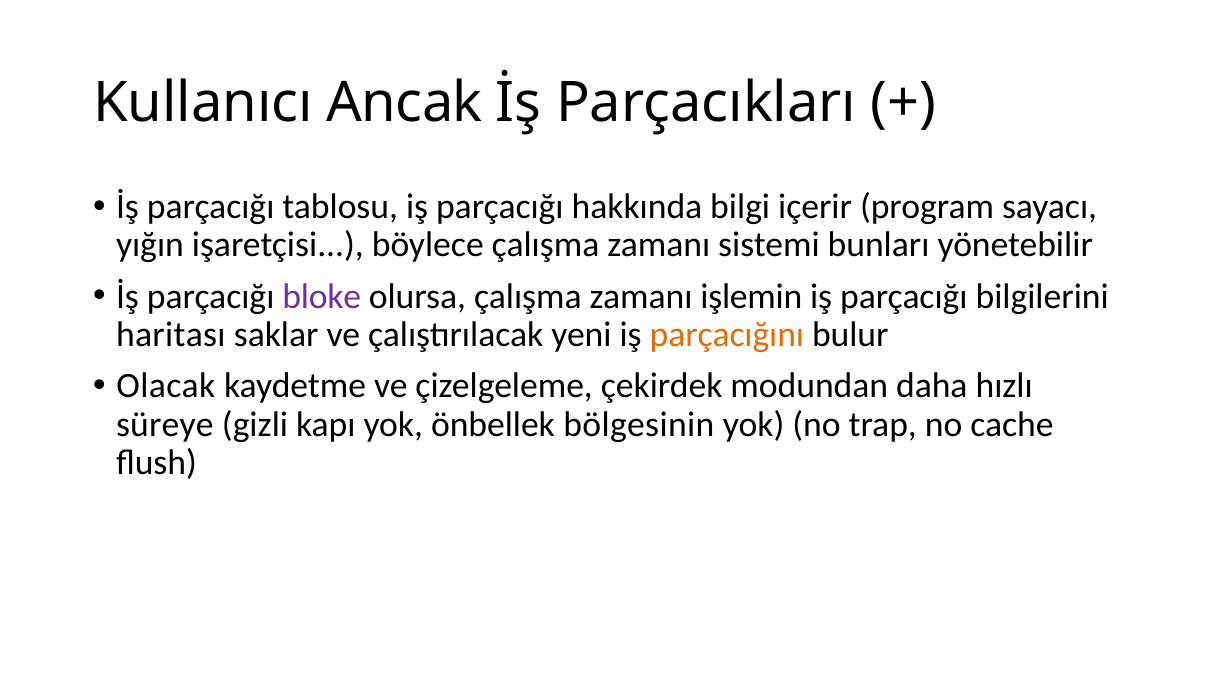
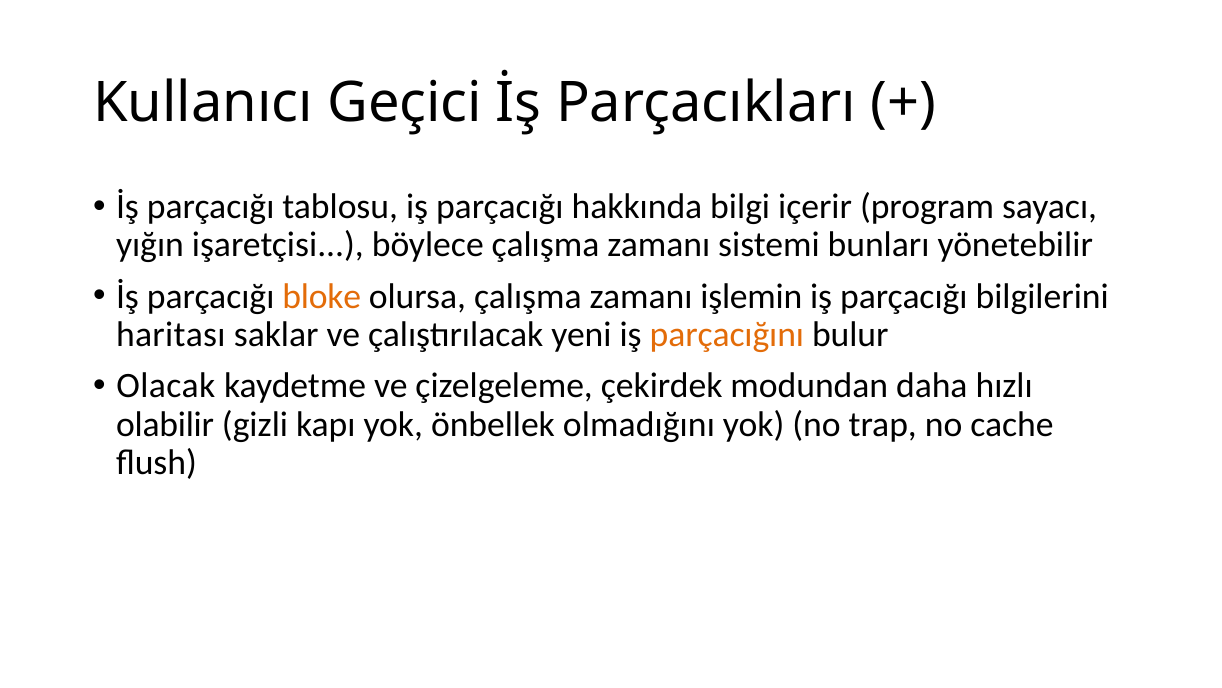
Ancak: Ancak -> Geçici (404, 103)
bloke colour: purple -> orange (322, 296)
süreye: süreye -> olabilir (165, 424)
bölgesinin: bölgesinin -> olmadığını (639, 424)
